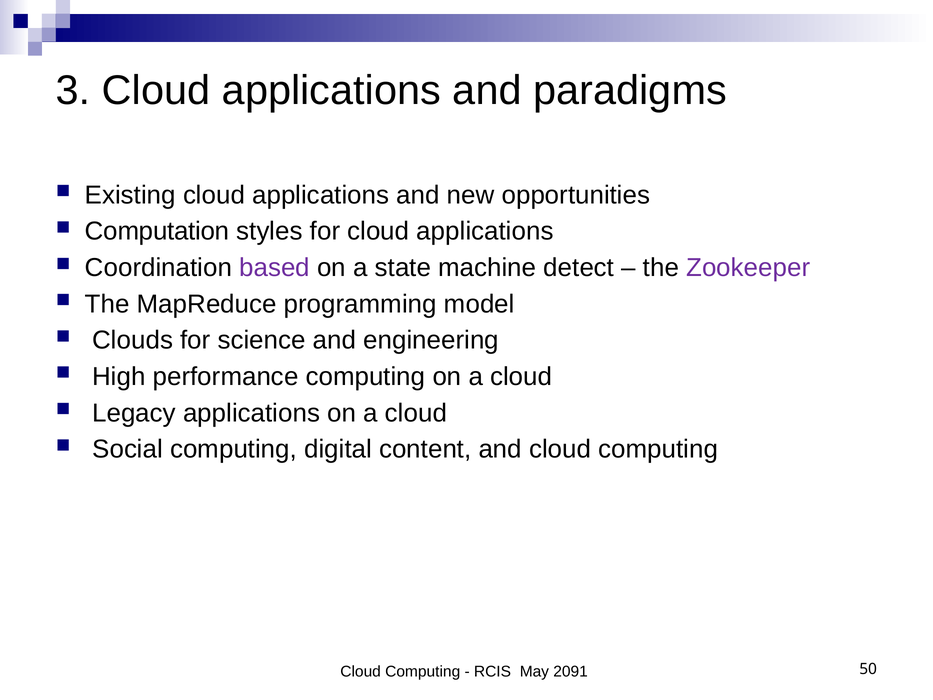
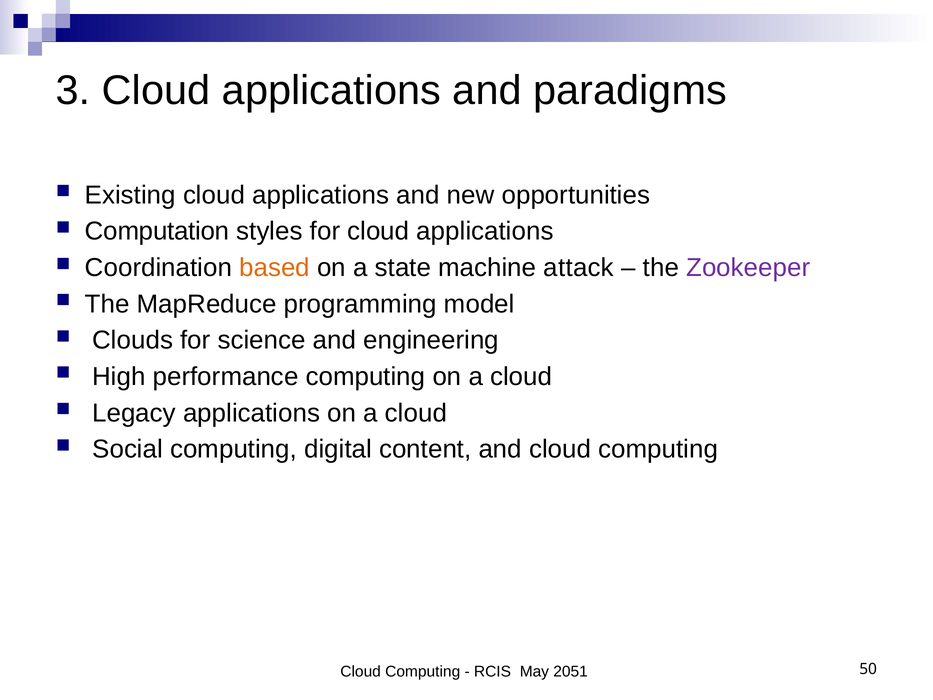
based colour: purple -> orange (275, 268)
detect: detect -> attack (579, 268)
2091: 2091 -> 2051 (571, 671)
